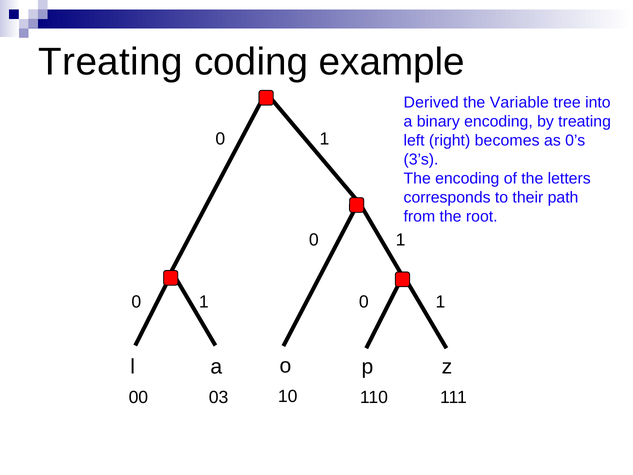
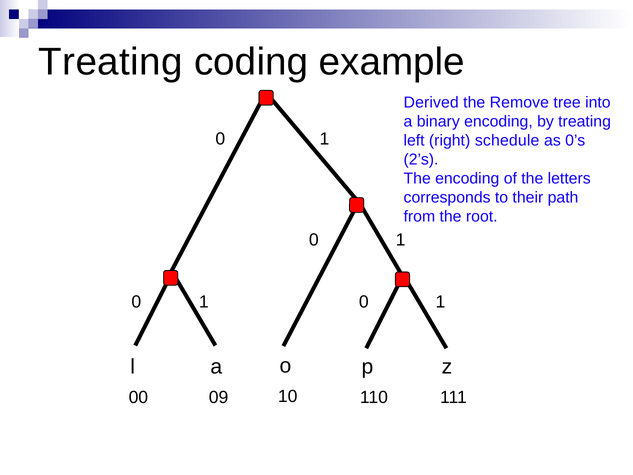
Variable: Variable -> Remove (519, 102)
becomes: becomes -> schedule (507, 140)
3’s: 3’s -> 2’s (421, 159)
03: 03 -> 09 (219, 397)
